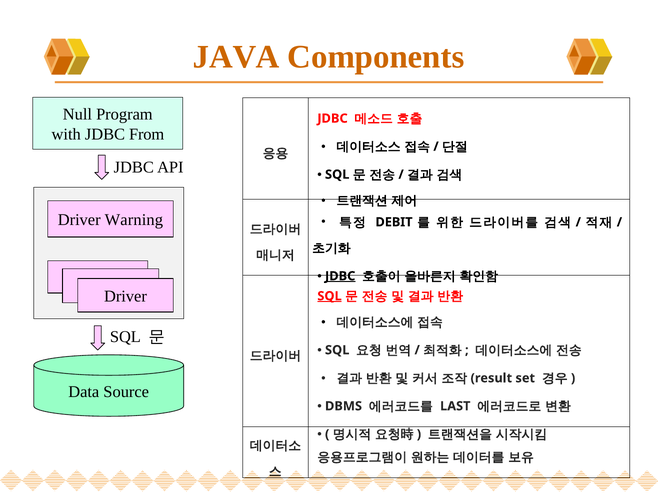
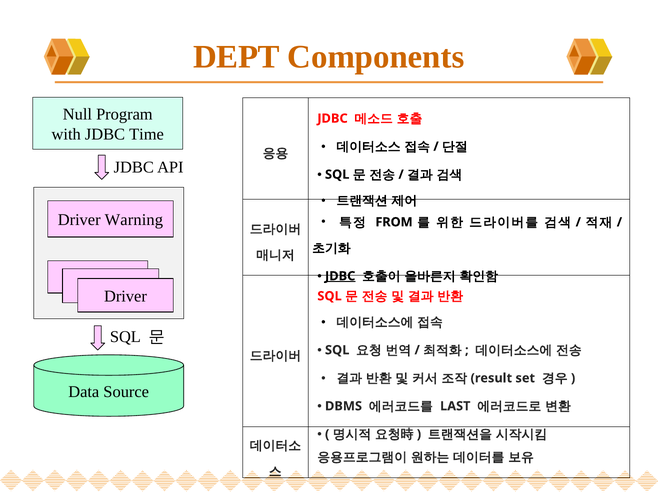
JAVA: JAVA -> DEPT (236, 57)
From: From -> Time (147, 134)
DEBIT: DEBIT -> FROM (394, 222)
SQL underline: present -> none (330, 296)
